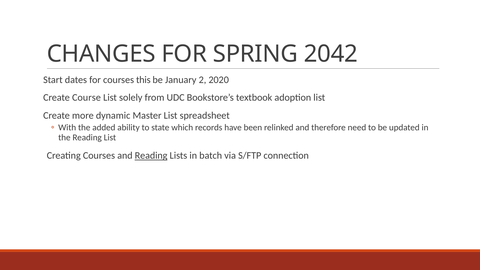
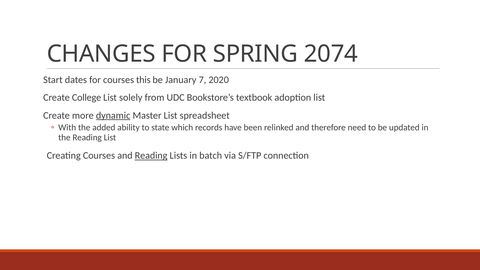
2042: 2042 -> 2074 (331, 54)
2: 2 -> 7 (202, 80)
Course: Course -> College (87, 98)
dynamic underline: none -> present (113, 115)
